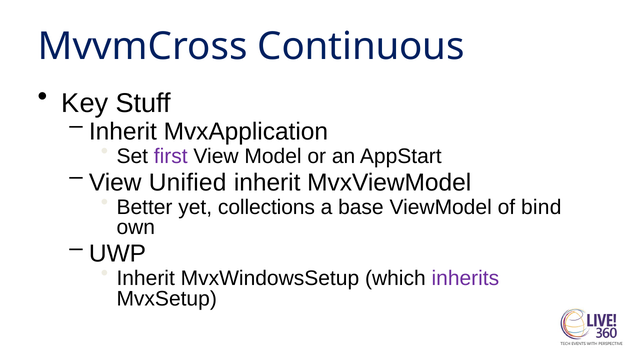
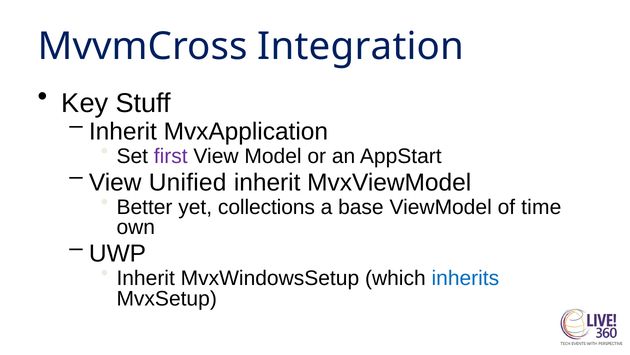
Continuous: Continuous -> Integration (361, 46)
bind: bind -> time (541, 207)
inherits colour: purple -> blue (465, 278)
